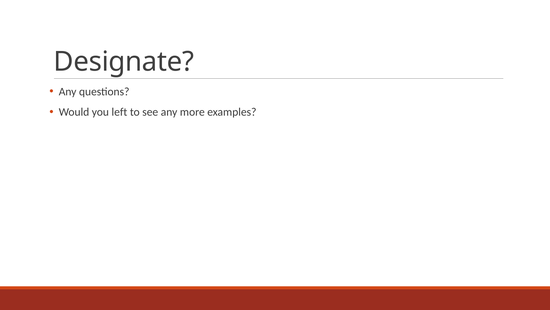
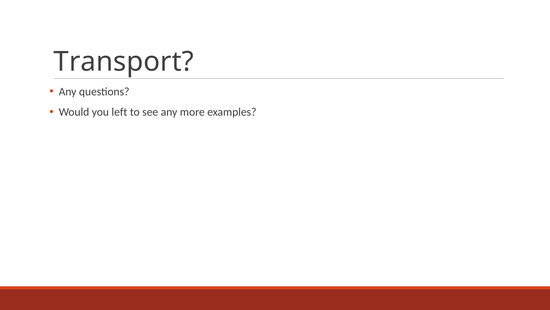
Designate: Designate -> Transport (124, 62)
